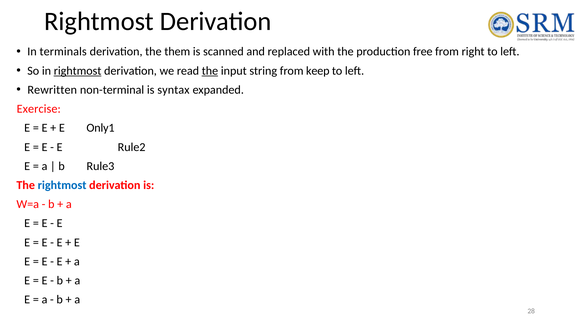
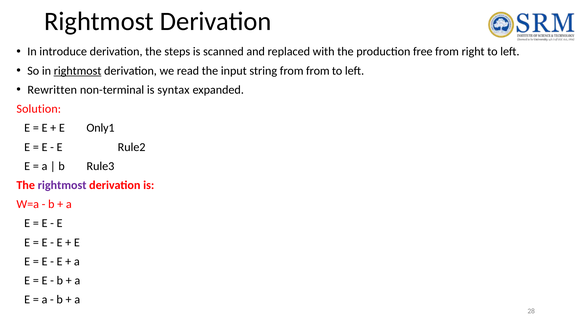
terminals: terminals -> introduce (63, 52)
them: them -> steps (177, 52)
the underline: present -> none (210, 71)
from keep: keep -> from (318, 71)
Exercise: Exercise -> Solution (39, 109)
rightmost colour: blue -> purple (62, 185)
